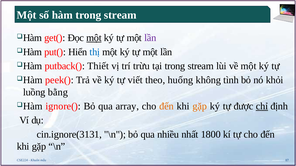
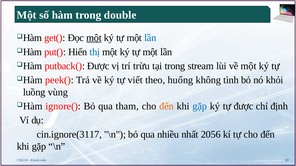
hàm trong stream: stream -> double (120, 15)
lần colour: purple -> blue (150, 38)
putback( Thiết: Thiết -> Được (98, 66)
bằng: bằng -> vùng (58, 92)
array: array -> tham (127, 106)
gặp colour: orange -> blue (200, 106)
chỉ underline: present -> none (262, 106)
cin.ignore(3131: cin.ignore(3131 -> cin.ignore(3117 (69, 135)
1800: 1800 -> 2056 (211, 135)
